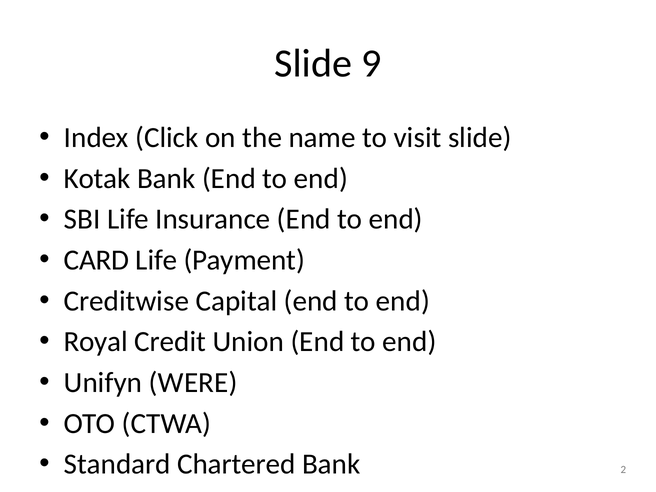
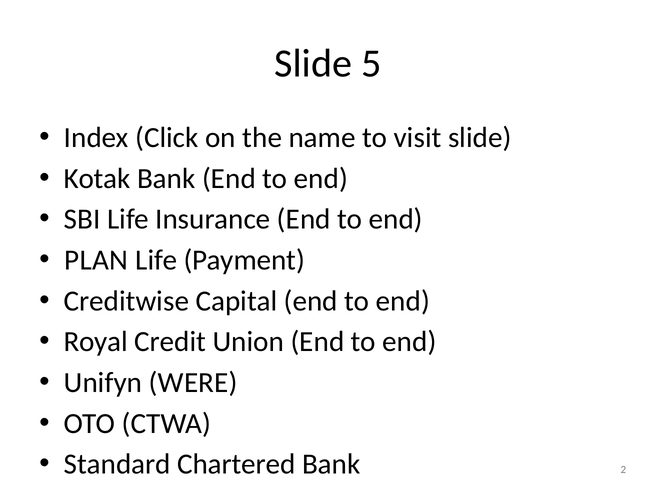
9: 9 -> 5 (371, 64)
CARD: CARD -> PLAN (96, 260)
